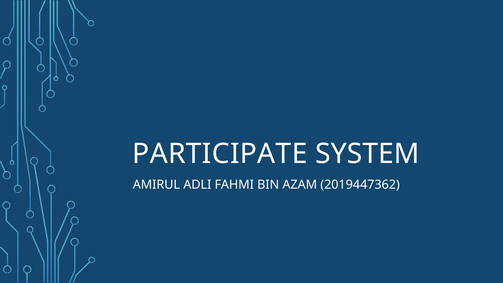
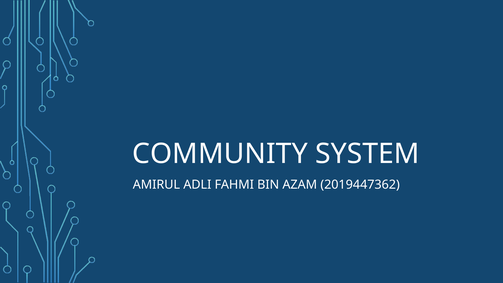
PARTICIPATE: PARTICIPATE -> COMMUNITY (220, 154)
